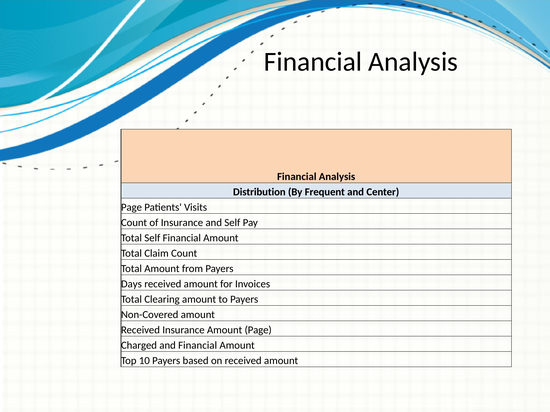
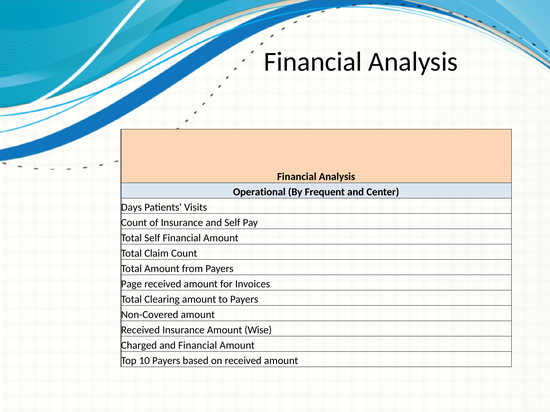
Distribution: Distribution -> Operational (259, 192)
Page: Page -> Days (131, 207)
Days: Days -> Page (131, 284)
Amount Page: Page -> Wise (258, 330)
